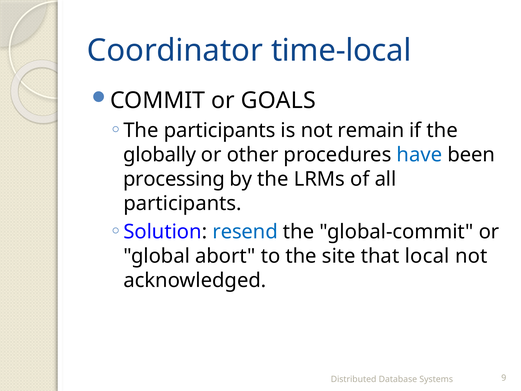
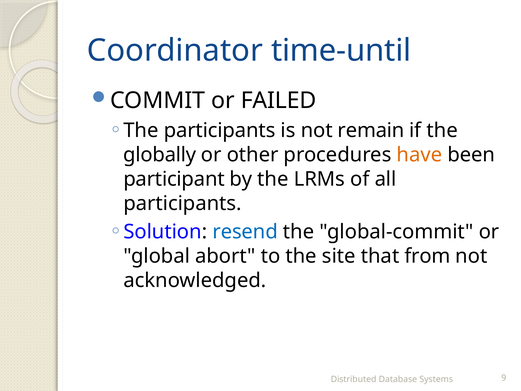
time-local: time-local -> time-until (341, 50)
GOALS: GOALS -> FAILED (278, 101)
have colour: blue -> orange (419, 155)
processing: processing -> participant (174, 179)
local: local -> from (427, 256)
